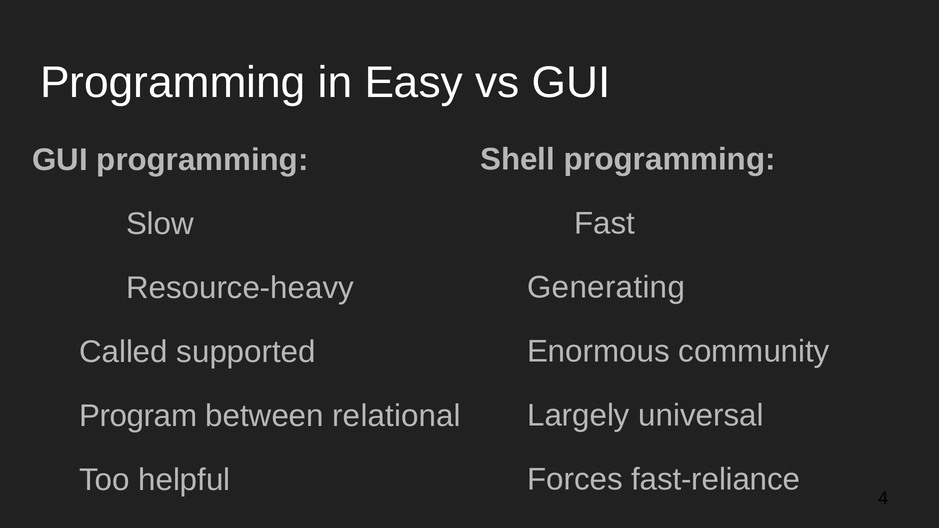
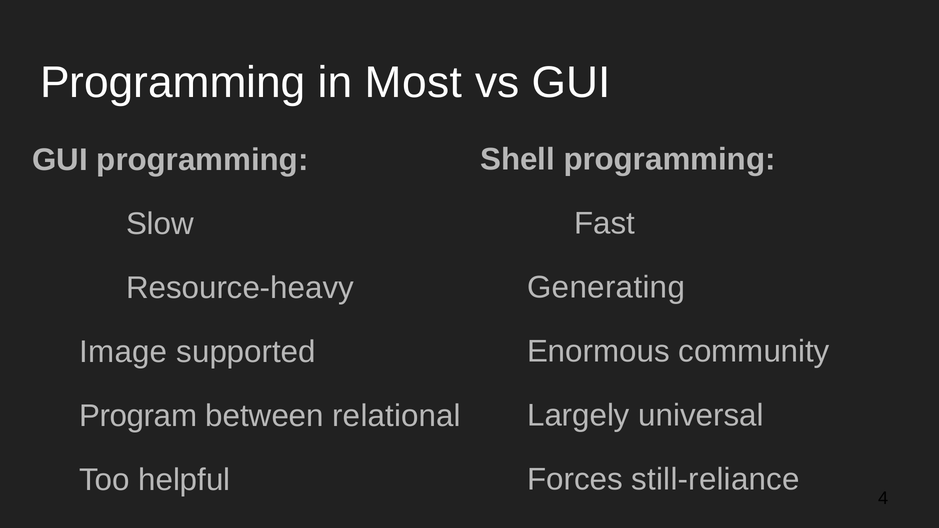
Easy: Easy -> Most (413, 83)
Called: Called -> Image (123, 352)
fast-reliance: fast-reliance -> still-reliance (716, 480)
